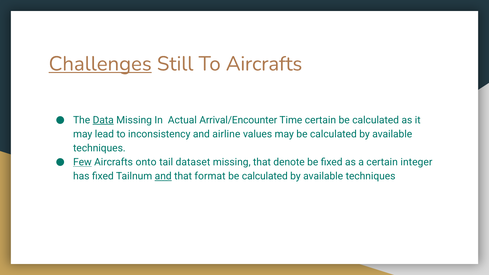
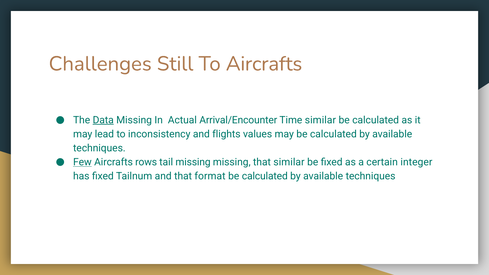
Challenges underline: present -> none (100, 64)
Time certain: certain -> similar (320, 120)
airline: airline -> flights (226, 134)
onto: onto -> rows (146, 162)
tail dataset: dataset -> missing (193, 162)
that denote: denote -> similar (289, 162)
and underline: present -> none (163, 176)
